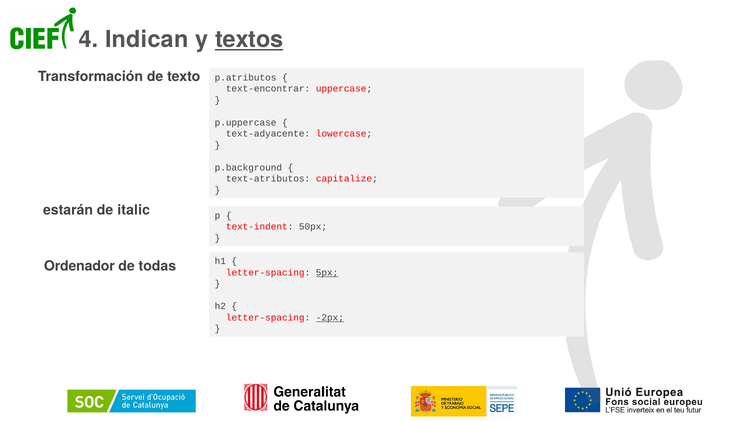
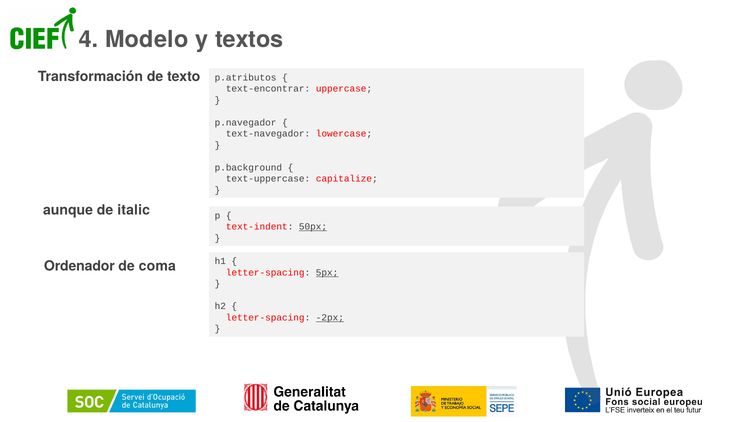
Indican: Indican -> Modelo (147, 40)
textos underline: present -> none (249, 40)
p.uppercase: p.uppercase -> p.navegador (246, 122)
text-adyacente: text-adyacente -> text-navegador (268, 134)
text-atributos: text-atributos -> text-uppercase (268, 179)
estarán: estarán -> aunque (68, 210)
50px underline: none -> present (313, 227)
todas: todas -> coma (157, 266)
